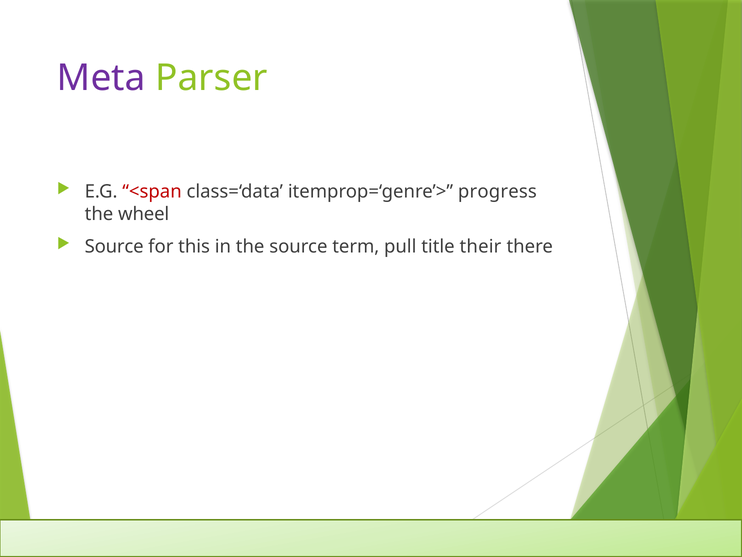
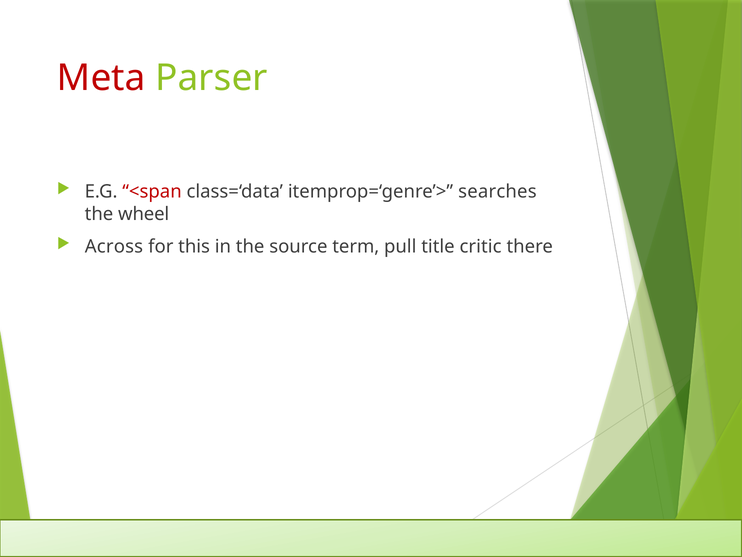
Meta colour: purple -> red (101, 78)
progress: progress -> searches (497, 191)
Source: Source -> Across (114, 246)
their: their -> critic (481, 246)
